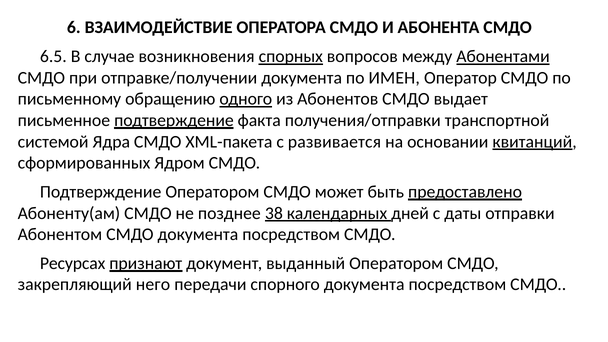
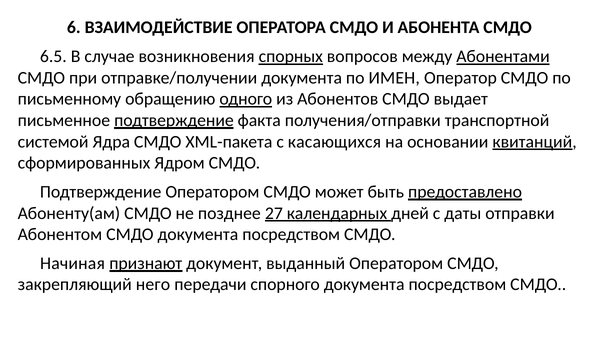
развивается: развивается -> касающихся (334, 142)
38: 38 -> 27 (274, 213)
Ресурсах: Ресурсах -> Начиная (72, 263)
